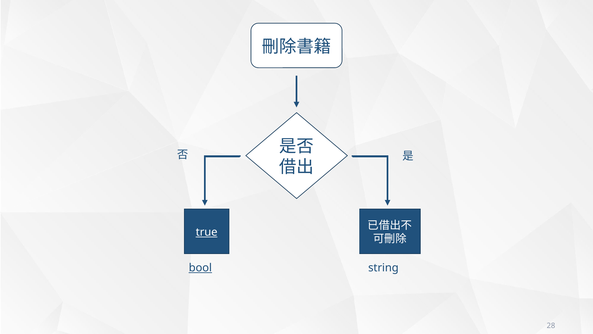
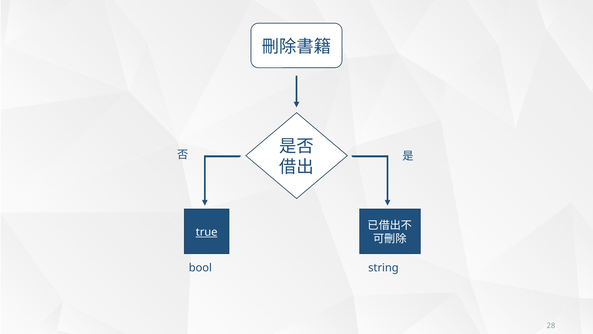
bool underline: present -> none (200, 267)
